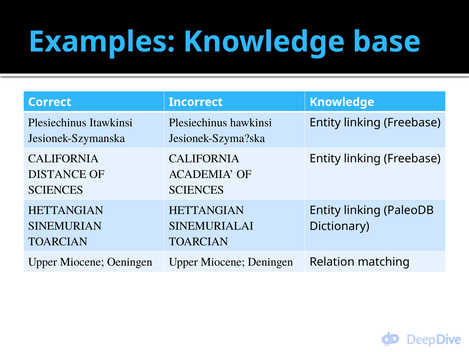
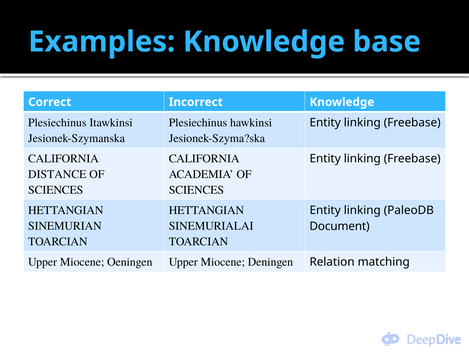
Dictionary: Dictionary -> Document (340, 226)
